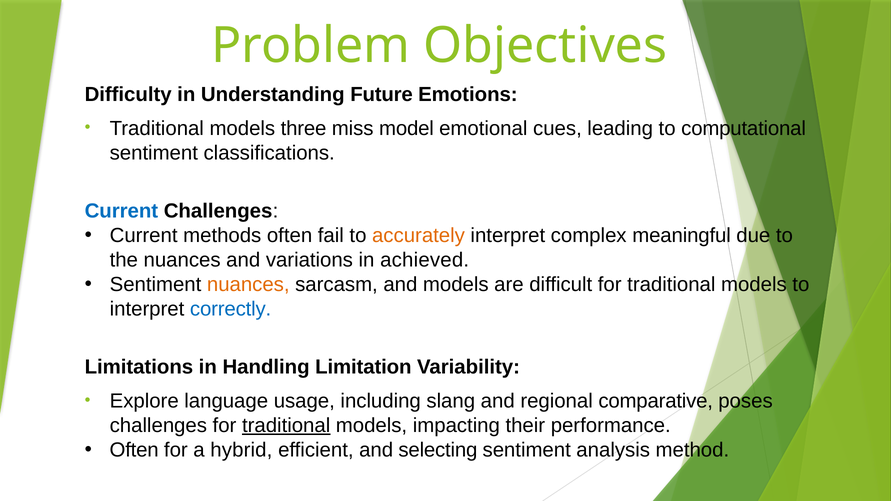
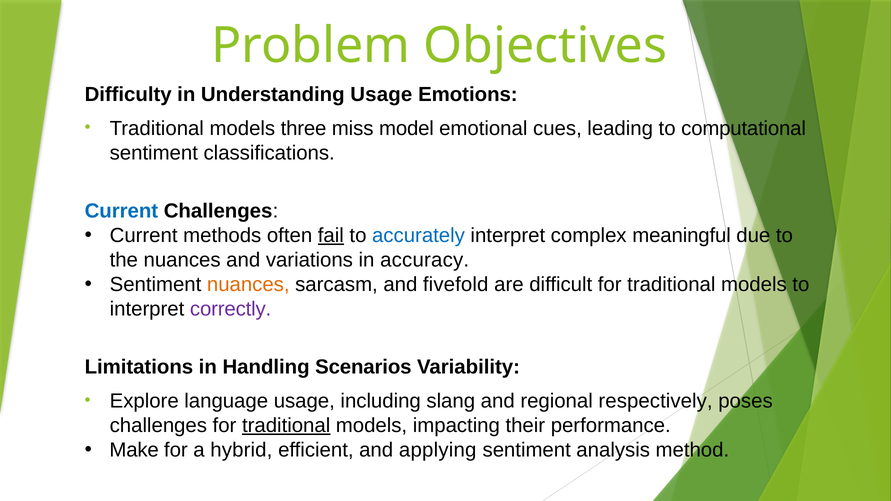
Understanding Future: Future -> Usage (381, 95)
fail underline: none -> present (331, 236)
accurately colour: orange -> blue (418, 236)
achieved: achieved -> accuracy (425, 260)
and models: models -> fivefold (456, 285)
correctly colour: blue -> purple (231, 309)
Limitation: Limitation -> Scenarios (363, 367)
comparative: comparative -> respectively (656, 401)
Often: Often -> Make (134, 450)
selecting: selecting -> applying (438, 450)
